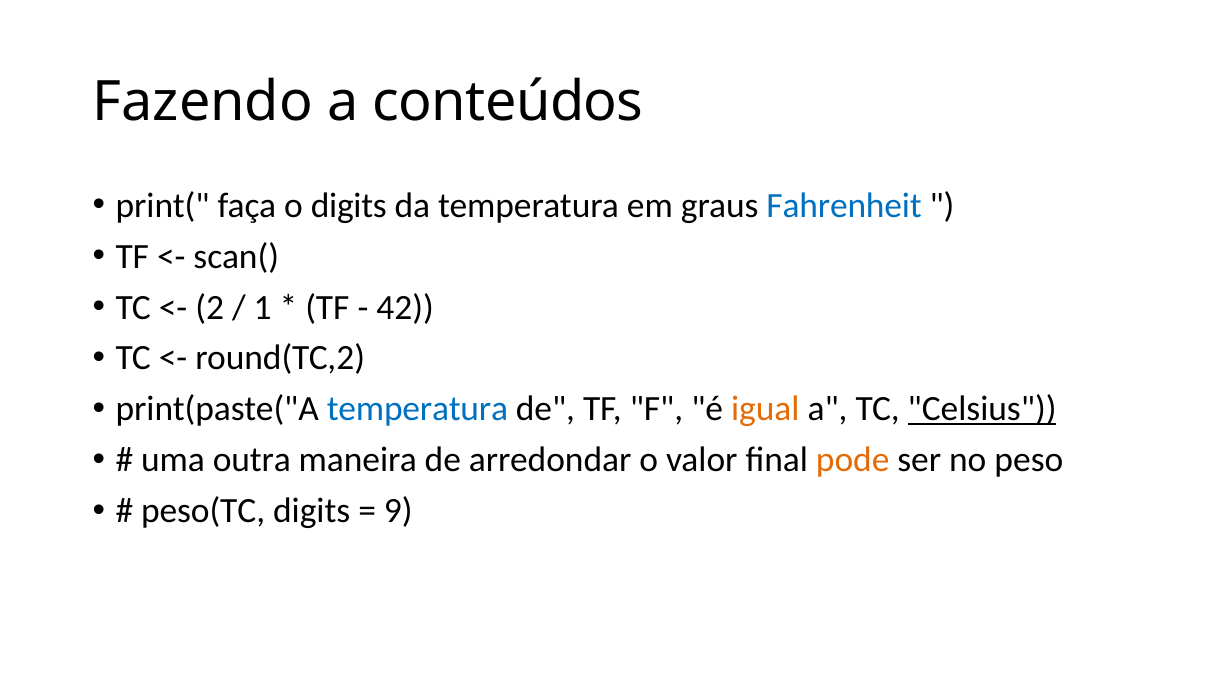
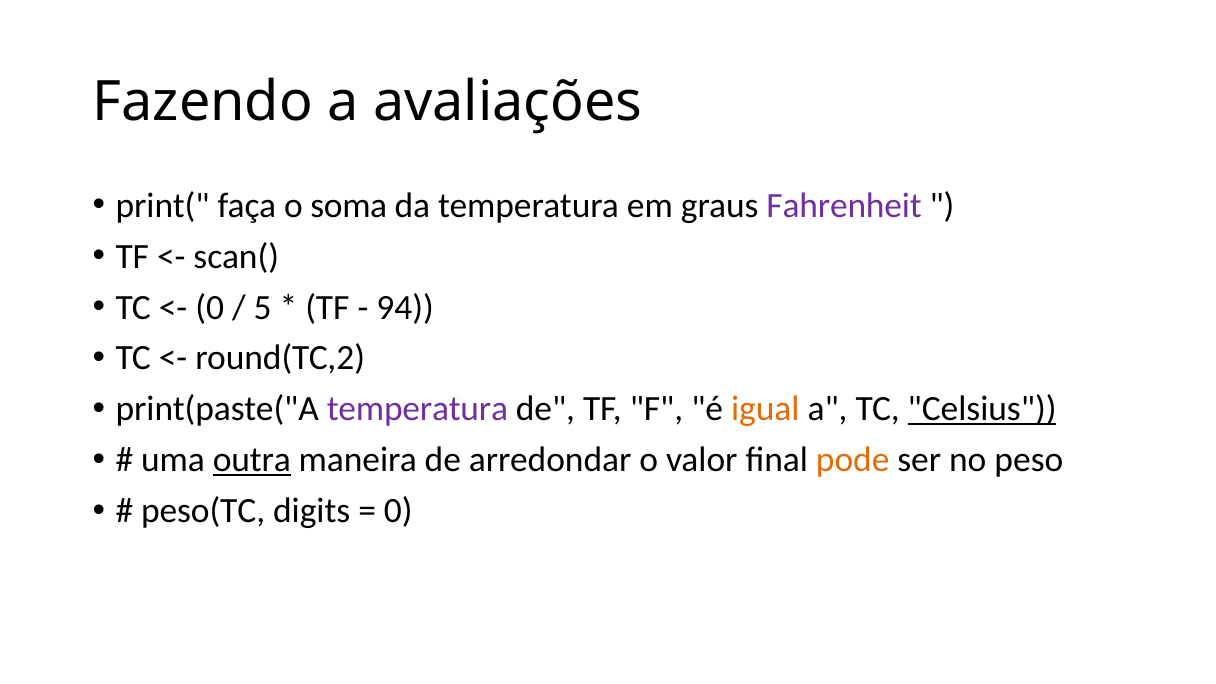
conteúdos: conteúdos -> avaliações (508, 102)
o digits: digits -> soma (349, 206)
Fahrenheit colour: blue -> purple (844, 206)
2: 2 -> 0 (210, 307)
1: 1 -> 5 (263, 307)
42: 42 -> 94 (405, 307)
temperatura colour: blue -> purple (417, 409)
outra underline: none -> present (252, 460)
9: 9 -> 0 (398, 511)
